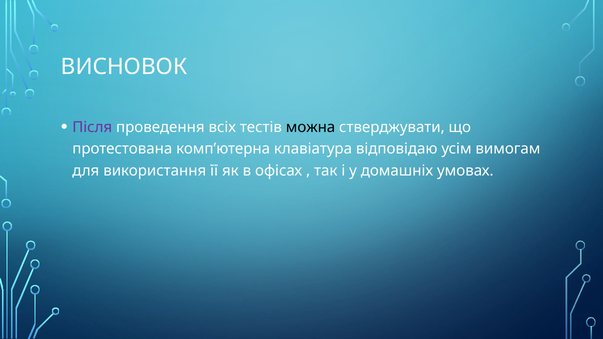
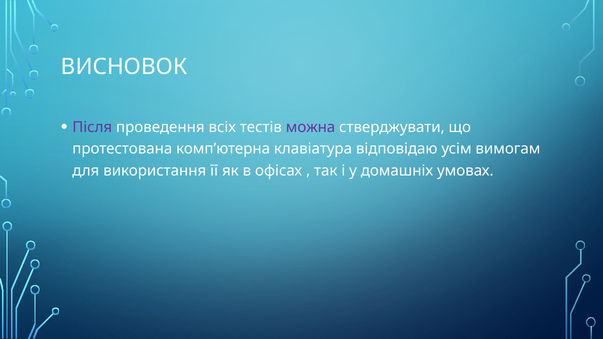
можна colour: black -> purple (311, 127)
